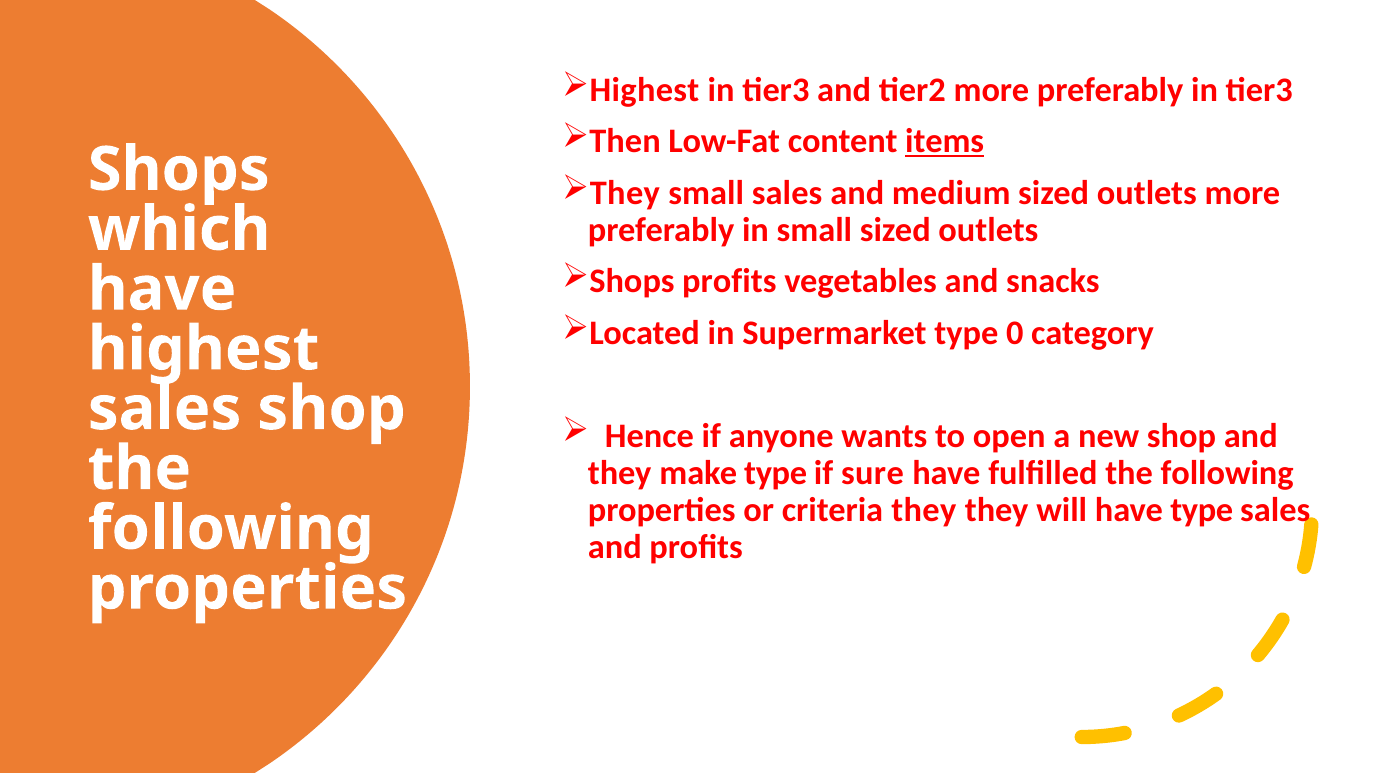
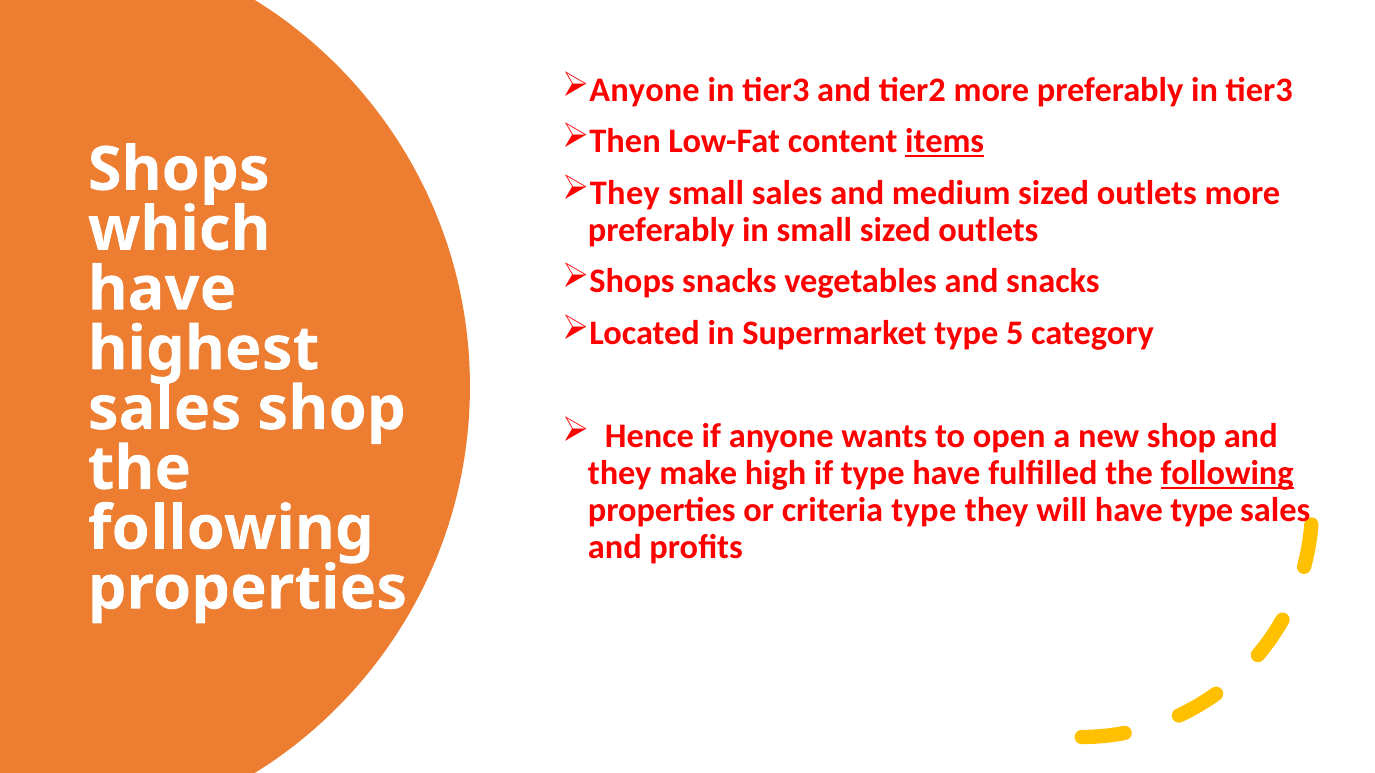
Highest: Highest -> Anyone (645, 90)
Shops profits: profits -> snacks (729, 282)
0: 0 -> 5 (1015, 333)
make type: type -> high (776, 473)
if sure: sure -> type (873, 473)
following underline: none -> present (1227, 473)
criteria they: they -> type (924, 510)
